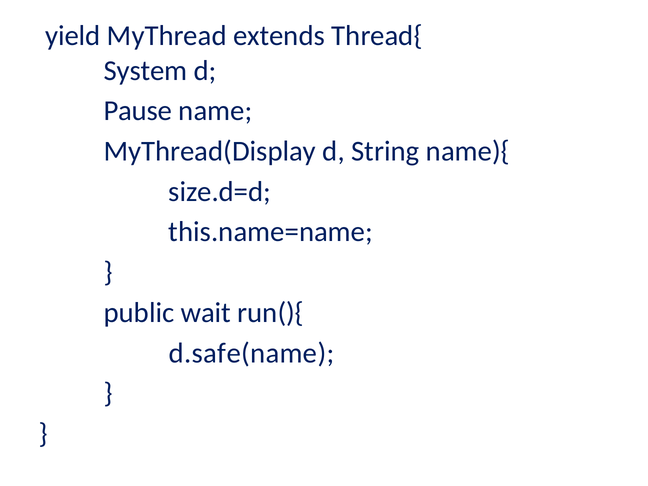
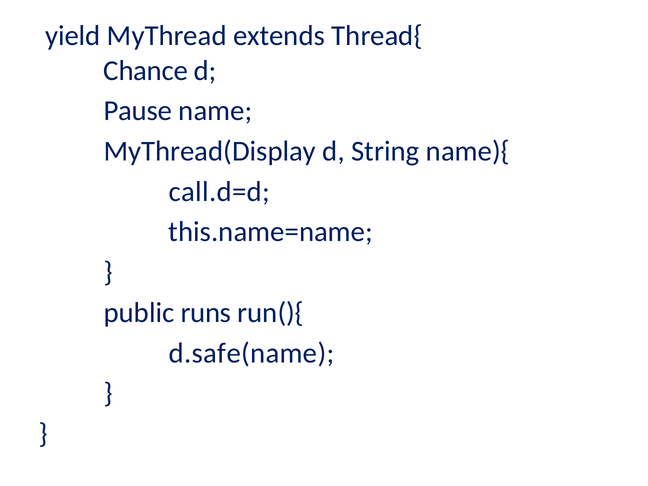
System: System -> Chance (146, 71)
size.d=d: size.d=d -> call.d=d (219, 192)
wait: wait -> runs (206, 313)
